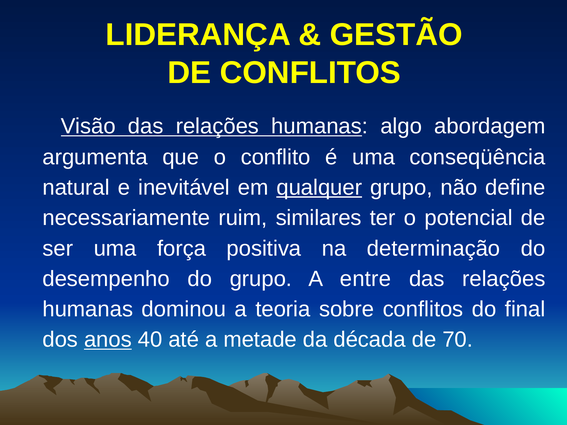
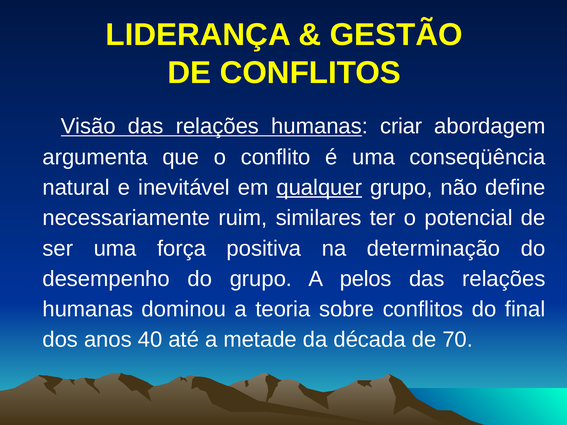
algo: algo -> criar (401, 126)
entre: entre -> pelos (366, 279)
anos underline: present -> none (108, 340)
